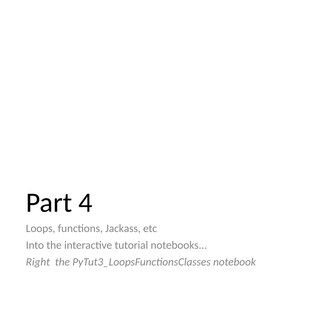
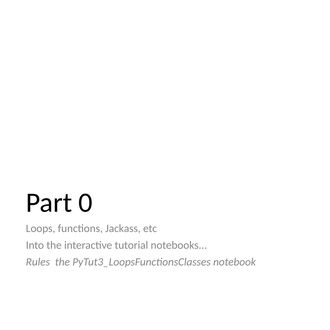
4: 4 -> 0 (86, 203)
Right: Right -> Rules (38, 262)
